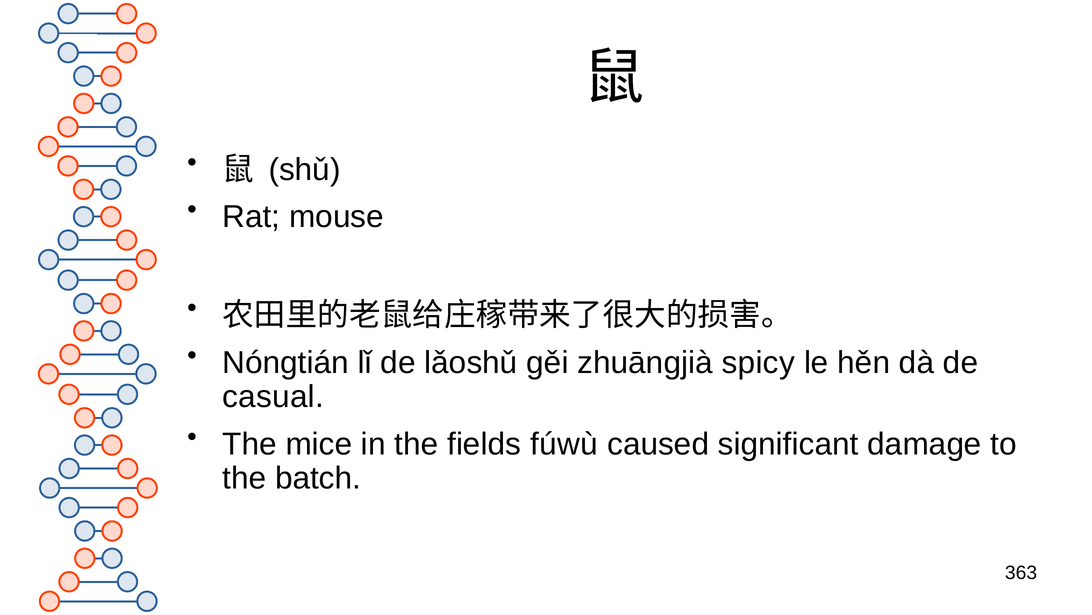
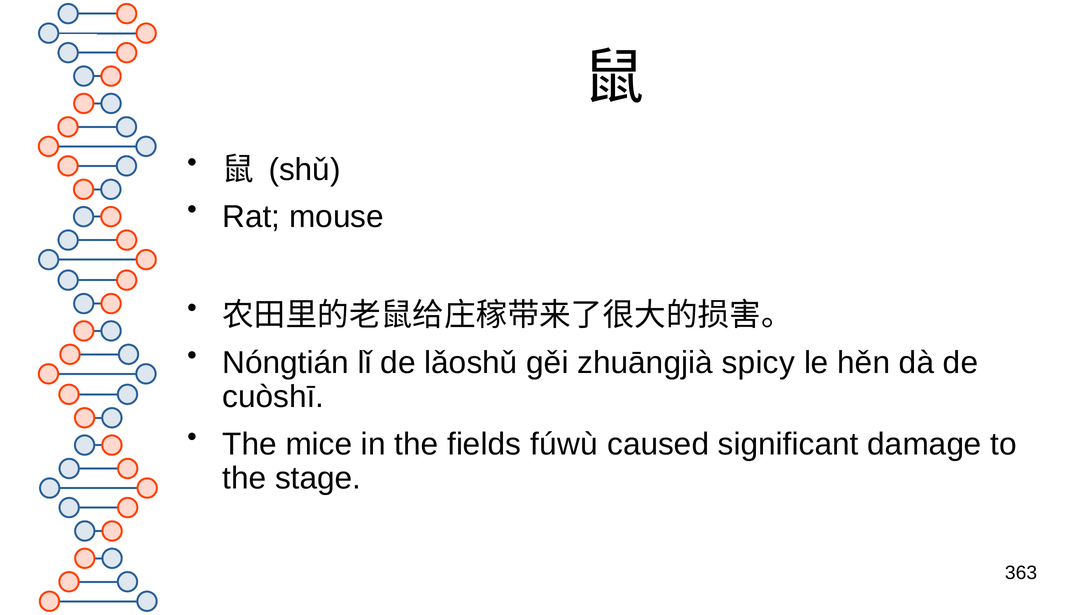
casual: casual -> cuòshī (273, 396)
batch: batch -> stage (318, 478)
